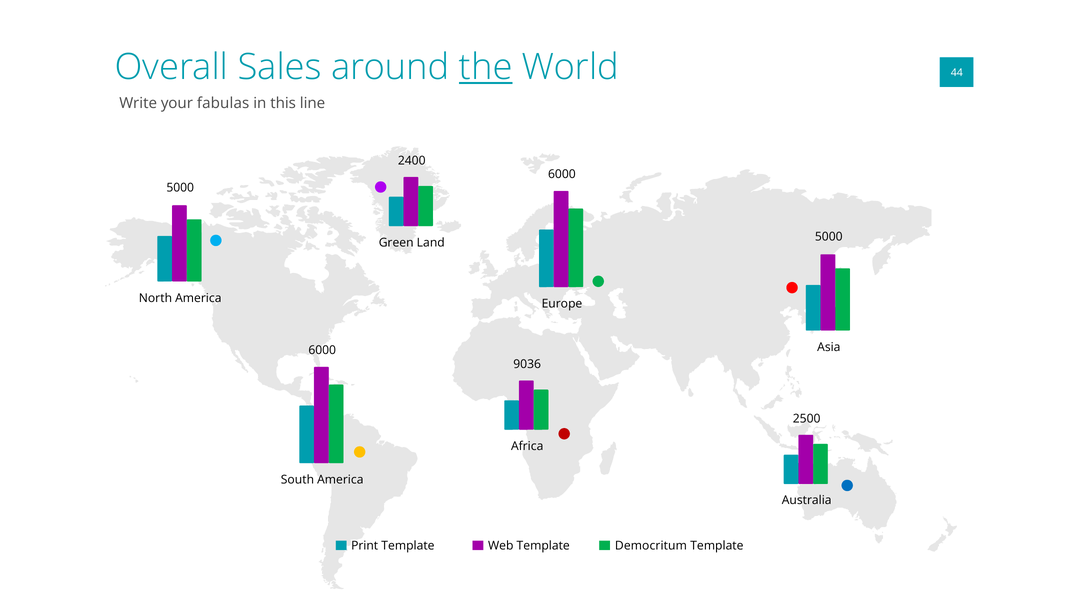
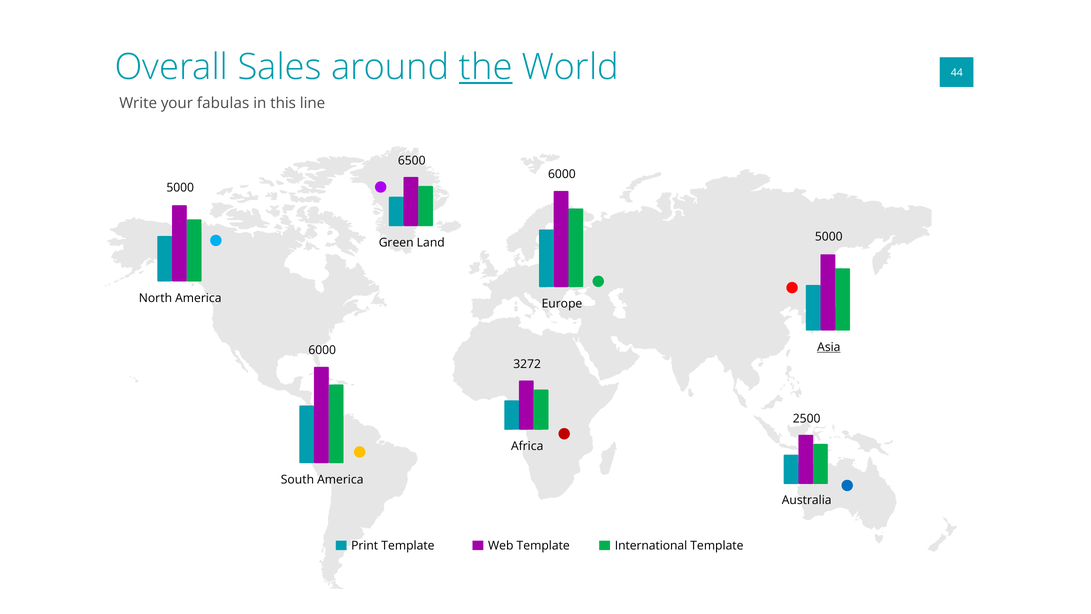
2400: 2400 -> 6500 (412, 161)
Asia underline: none -> present (829, 347)
9036: 9036 -> 3272 (527, 364)
Democritum: Democritum -> International (651, 545)
